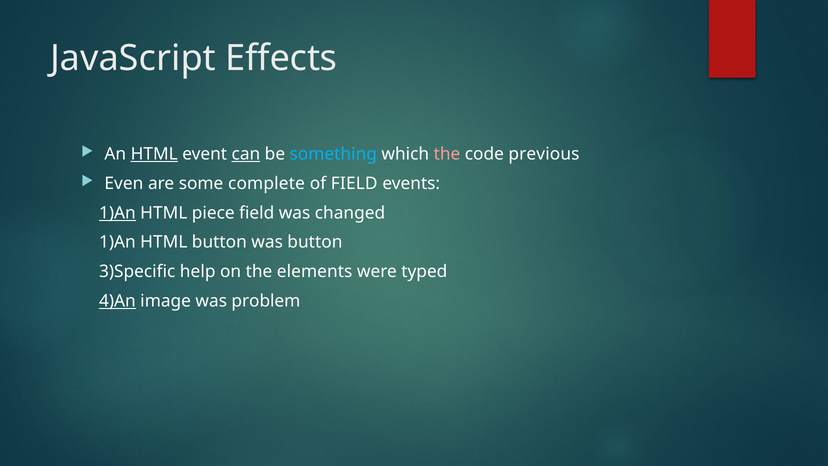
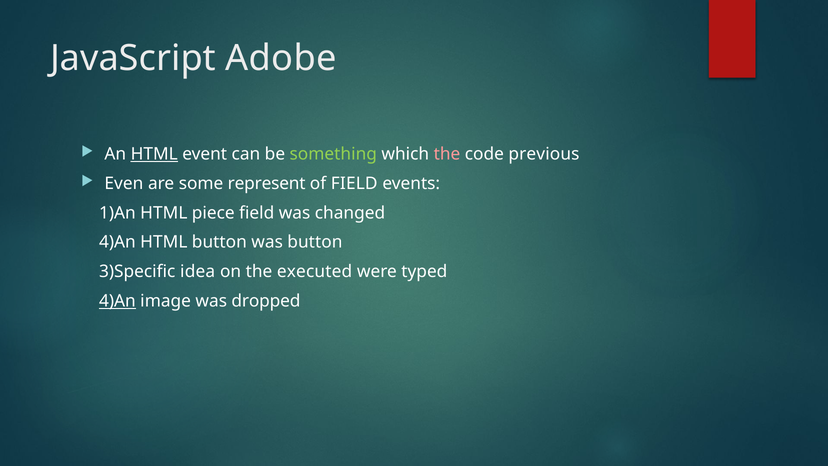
Effects: Effects -> Adobe (281, 58)
can underline: present -> none (246, 154)
something colour: light blue -> light green (333, 154)
complete: complete -> represent (267, 183)
1)An underline: present -> none (117, 213)
1)An: 1)An -> 4)An (117, 242)
help: help -> idea (198, 271)
elements: elements -> executed (315, 271)
problem: problem -> dropped (266, 301)
